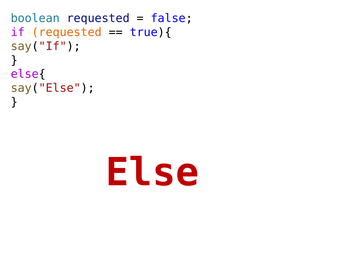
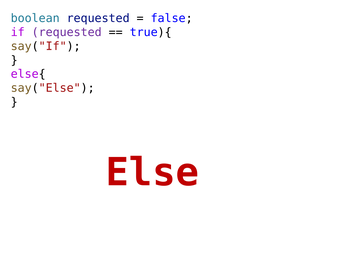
requested colour: orange -> purple (67, 32)
